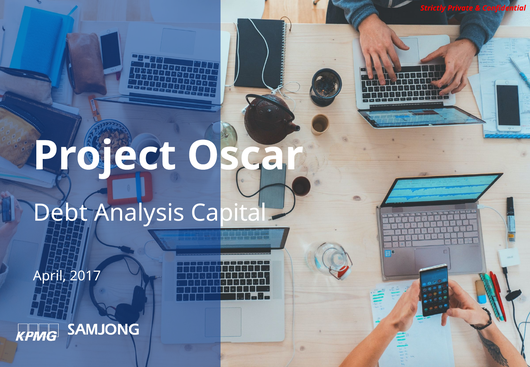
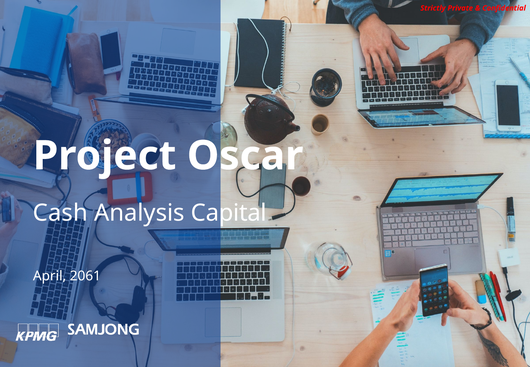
Debt: Debt -> Cash (60, 213)
2017: 2017 -> 2061 (85, 276)
